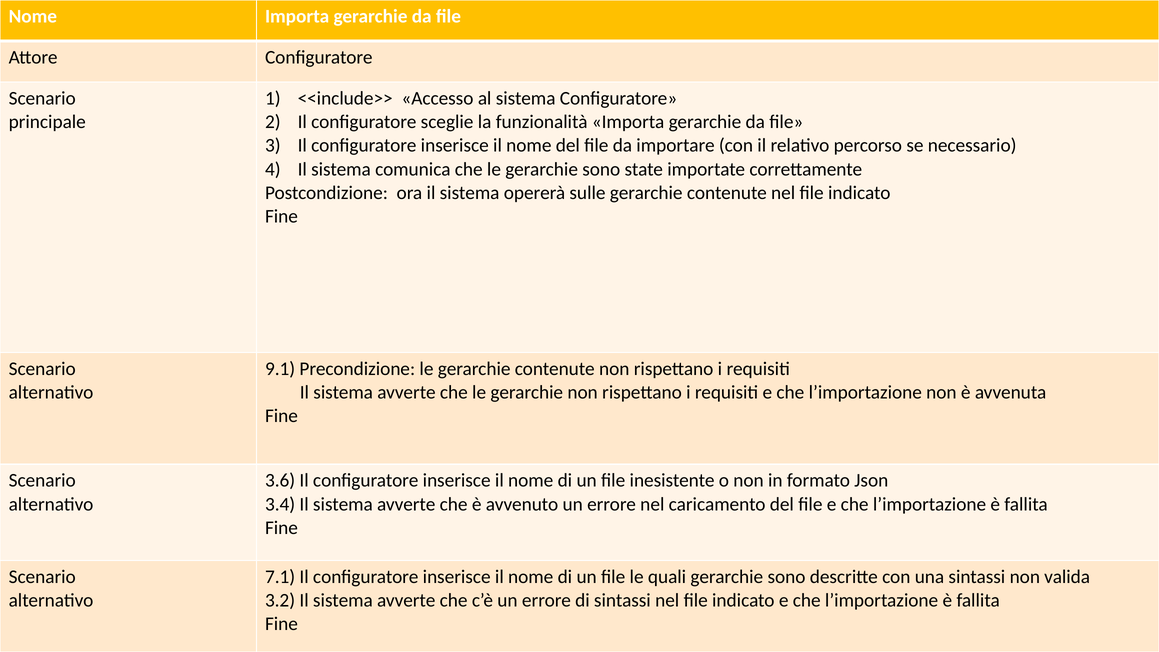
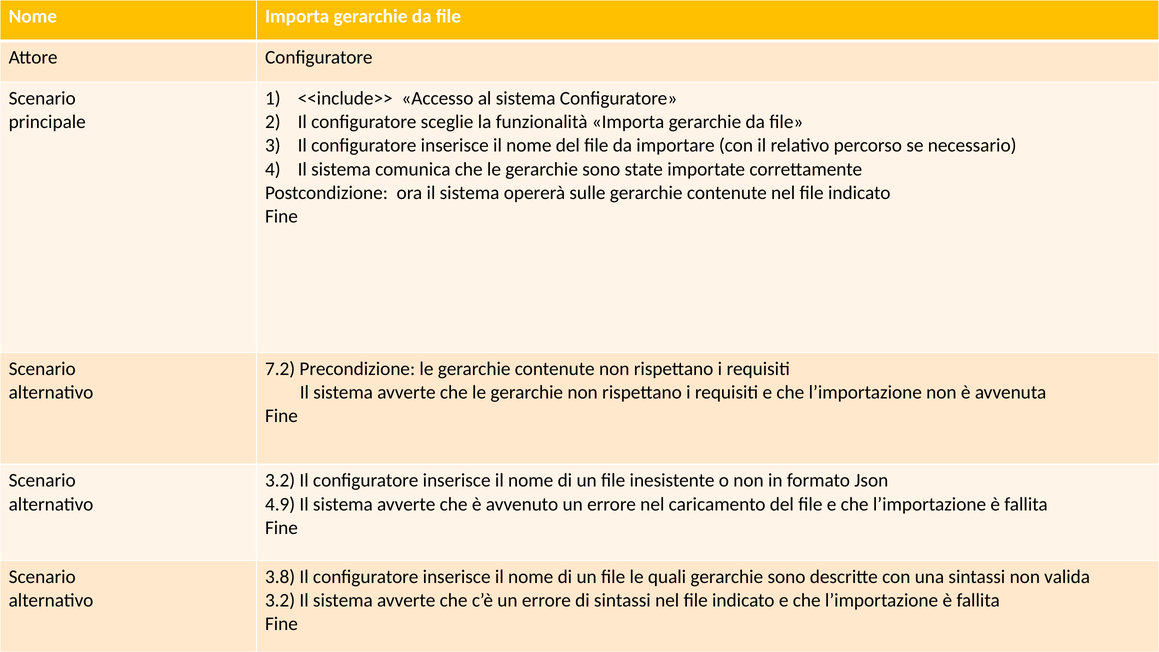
9.1: 9.1 -> 7.2 (280, 369)
3.6: 3.6 -> 3.2 (280, 481)
3.4: 3.4 -> 4.9 (280, 504)
7.1: 7.1 -> 3.8 (280, 577)
